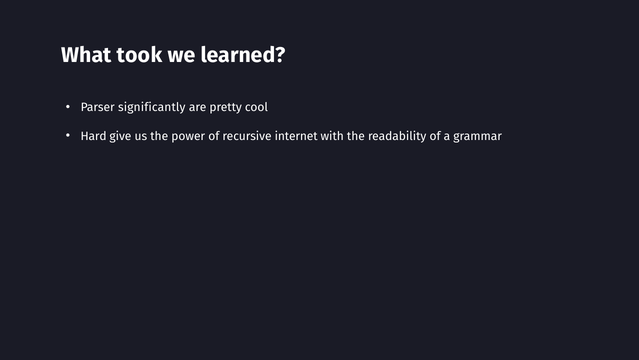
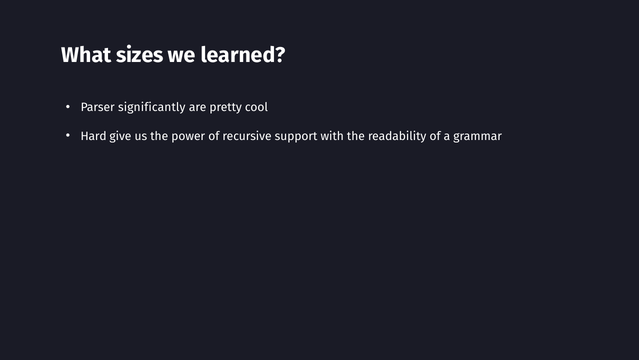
took: took -> sizes (140, 55)
internet: internet -> support (296, 136)
